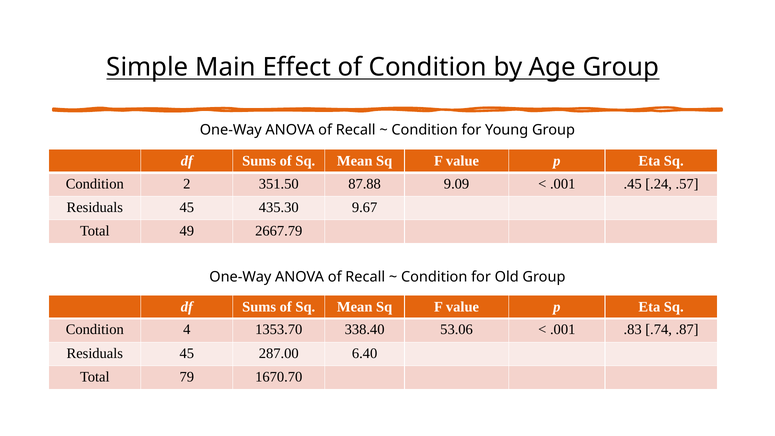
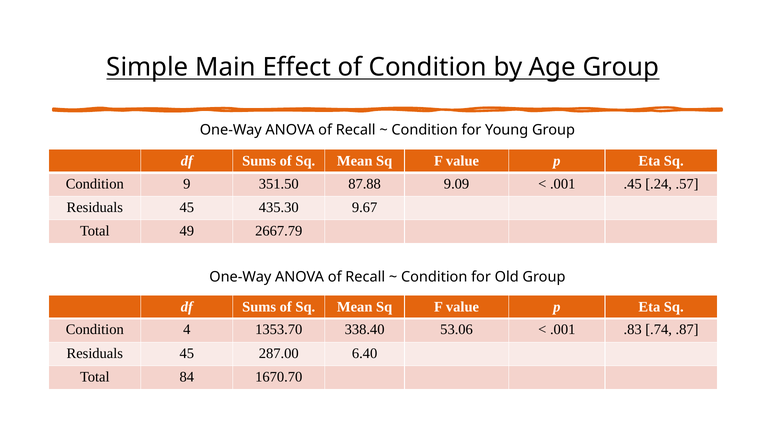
2: 2 -> 9 (187, 184)
79: 79 -> 84 (187, 377)
